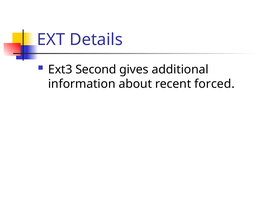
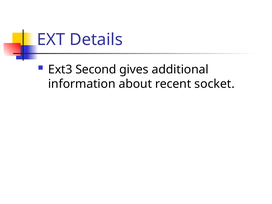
forced: forced -> socket (214, 84)
